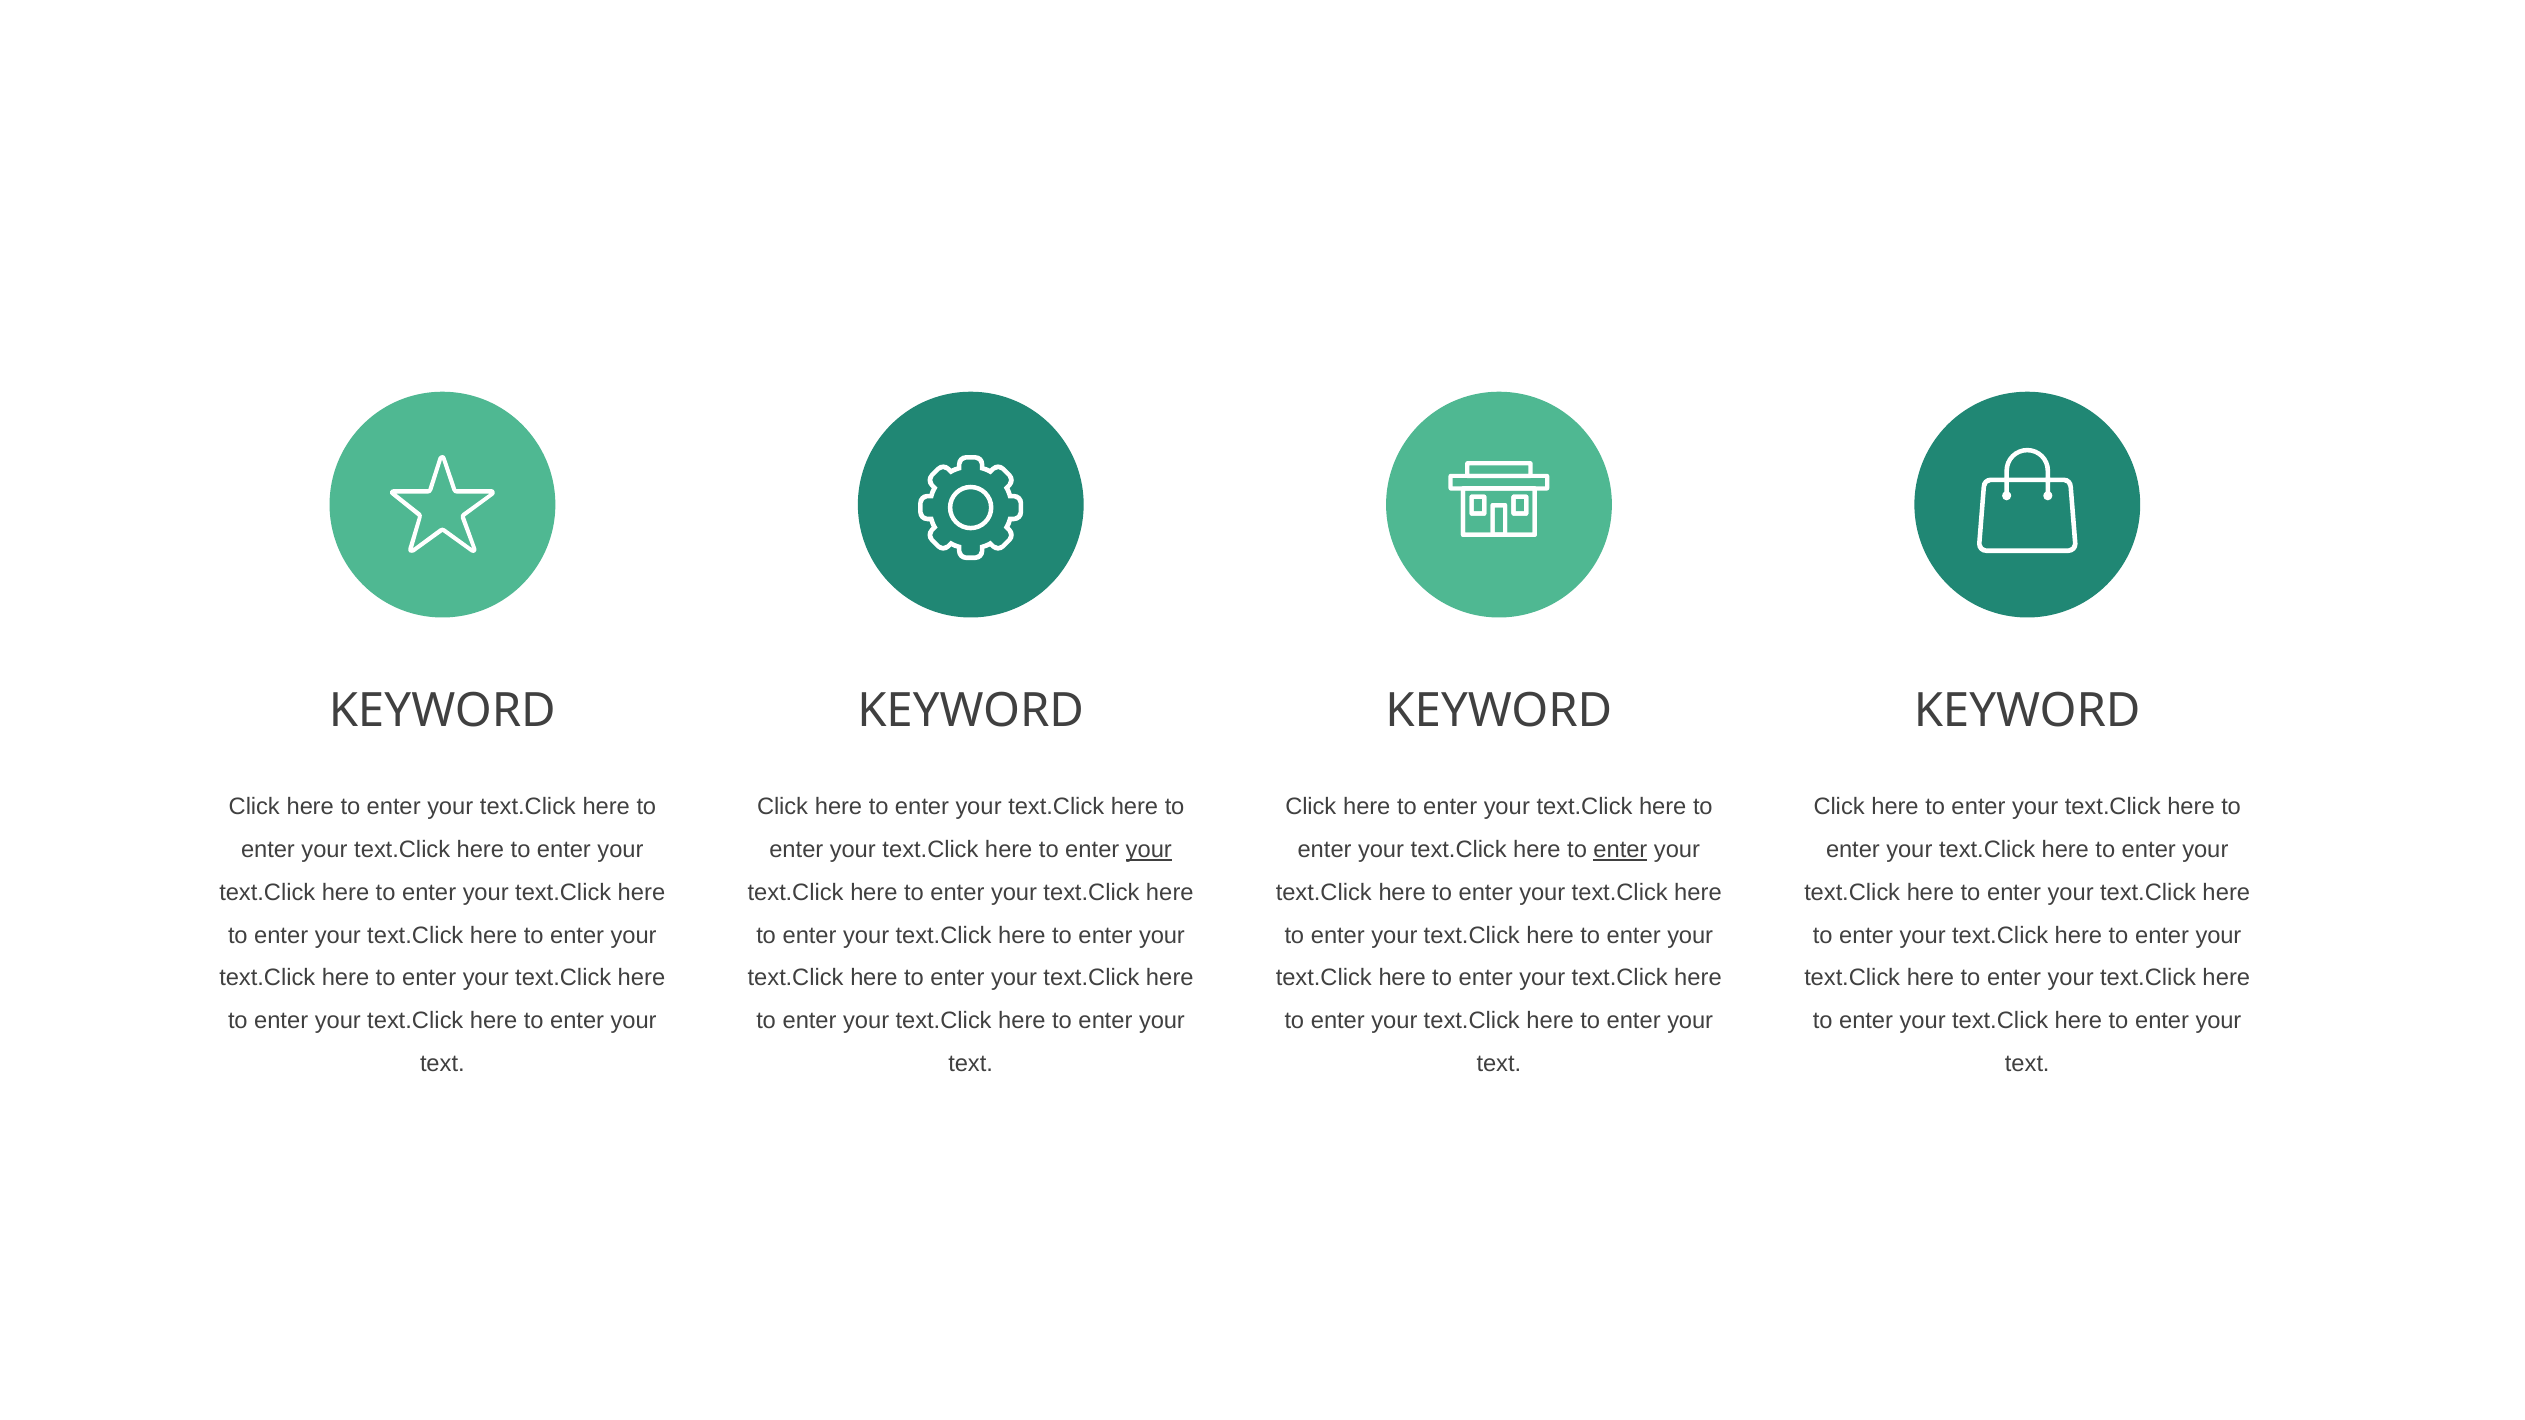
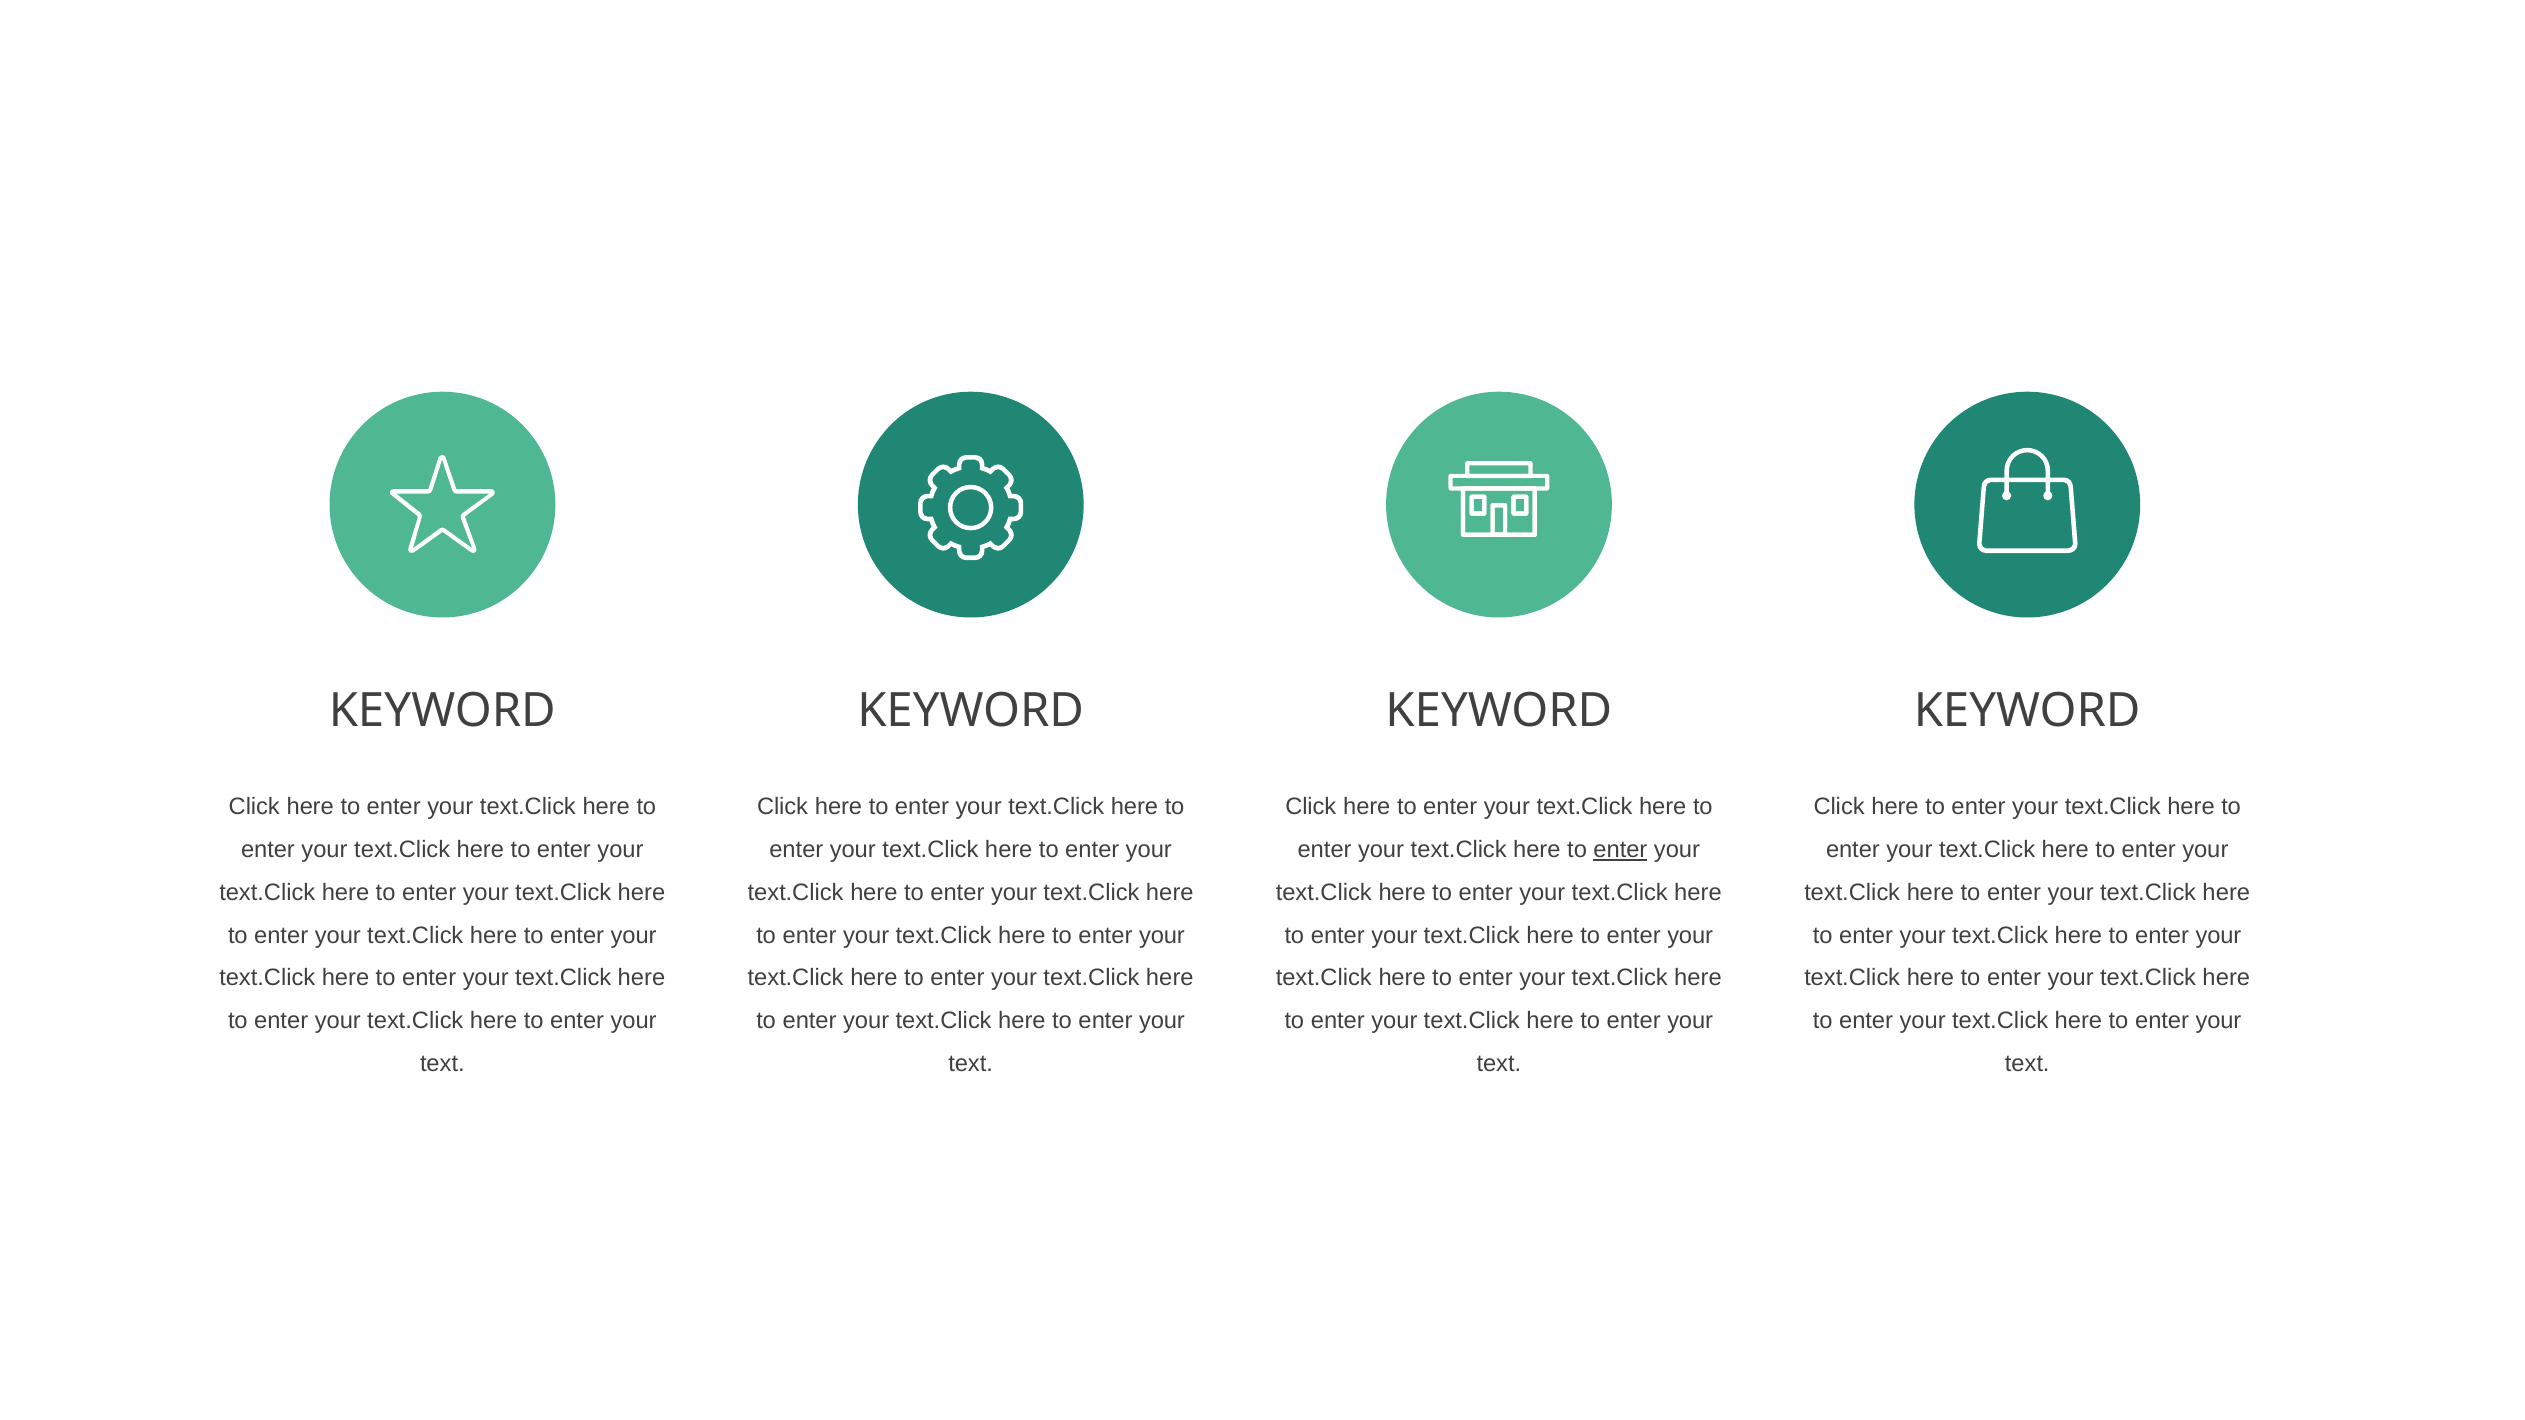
your underline: present -> none (1149, 850)
